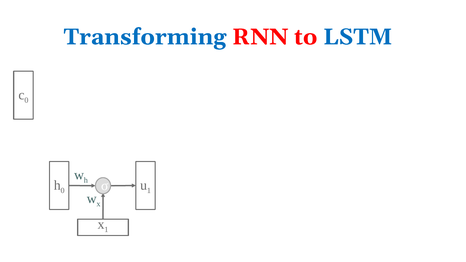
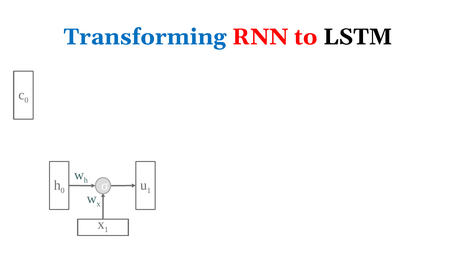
LSTM colour: blue -> black (358, 37)
